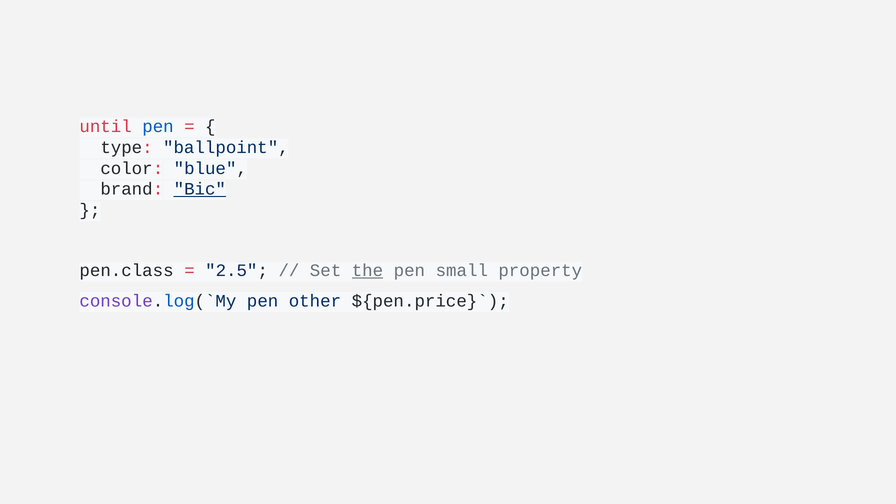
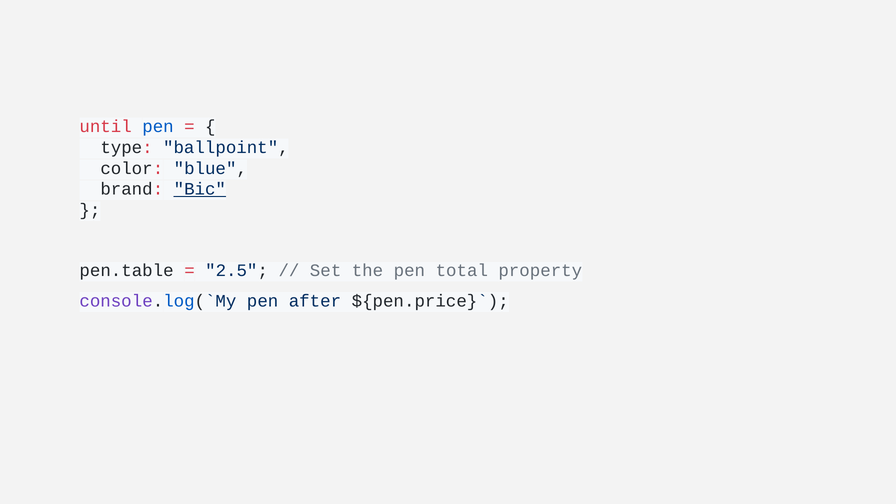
pen.class: pen.class -> pen.table (127, 271)
the underline: present -> none (367, 271)
small: small -> total (462, 271)
other: other -> after (315, 301)
